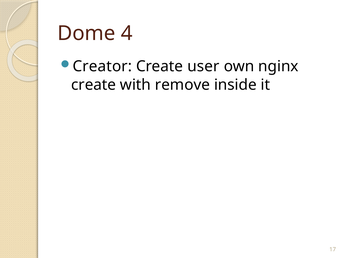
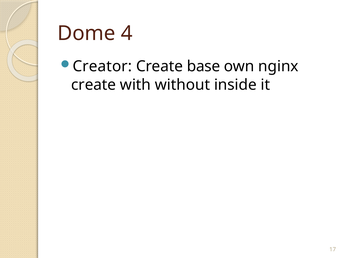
user: user -> base (204, 66)
remove: remove -> without (182, 85)
